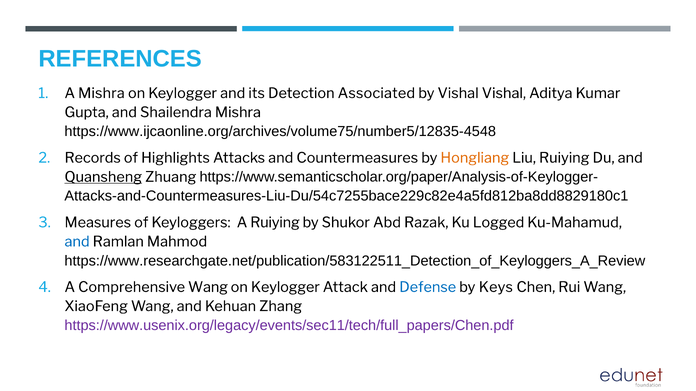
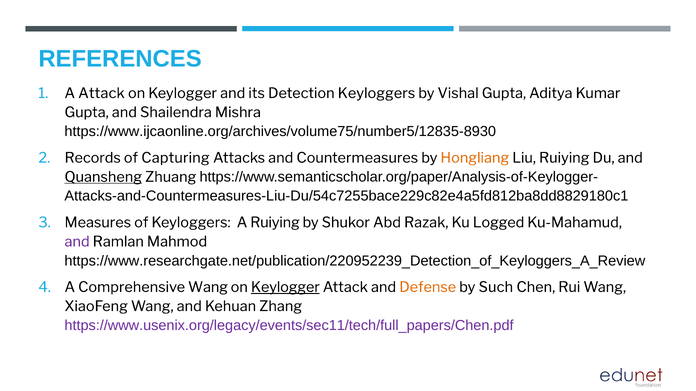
A Mishra: Mishra -> Attack (101, 93)
Detection Associated: Associated -> Keyloggers (376, 93)
Vishal Vishal: Vishal -> Gupta (504, 93)
https://www.ijcaonline.org/archives/volume75/number5/12835-4548: https://www.ijcaonline.org/archives/volume75/number5/12835-4548 -> https://www.ijcaonline.org/archives/volume75/number5/12835-8930 (280, 132)
Highlights: Highlights -> Capturing (175, 158)
and colour: blue -> purple (77, 242)
https://www.researchgate.net/publication/583122511_Detection_of_Keyloggers_A_Review: https://www.researchgate.net/publication/583122511_Detection_of_Keyloggers_A_Review -> https://www.researchgate.net/publication/220952239_Detection_of_Keyloggers_A_Review (355, 261)
Keylogger underline: none -> present (285, 288)
Defense colour: blue -> orange (428, 288)
Keys: Keys -> Such (496, 288)
